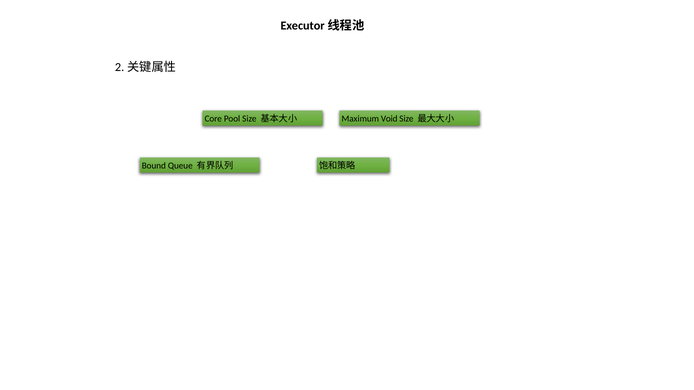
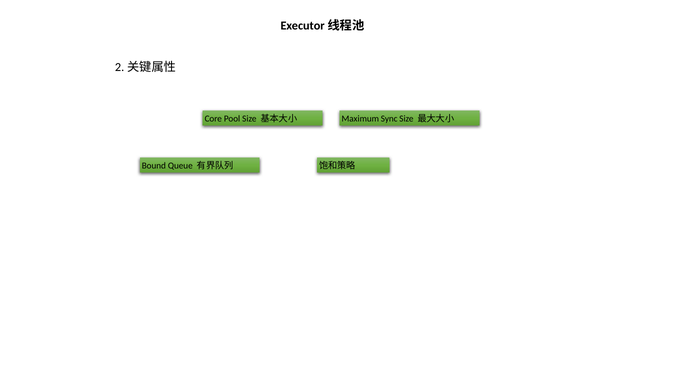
Void: Void -> Sync (389, 119)
